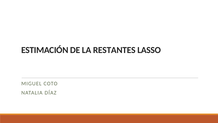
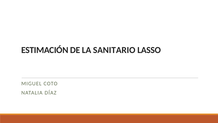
RESTANTES: RESTANTES -> SANITARIO (114, 50)
